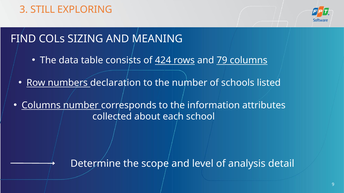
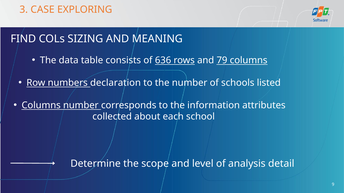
STILL: STILL -> CASE (43, 9)
424: 424 -> 636 (163, 60)
